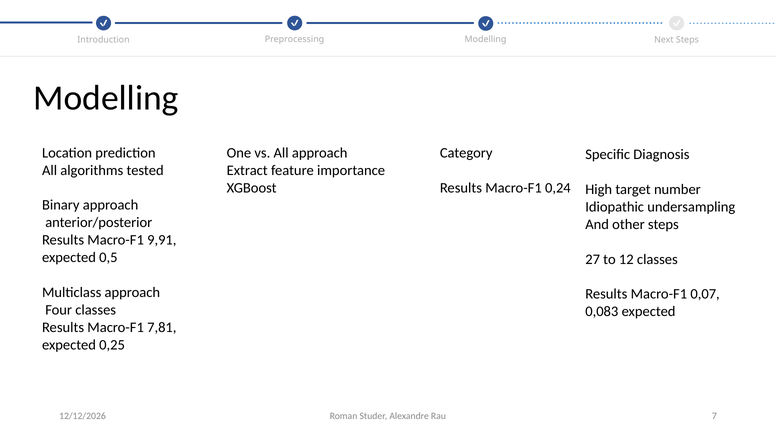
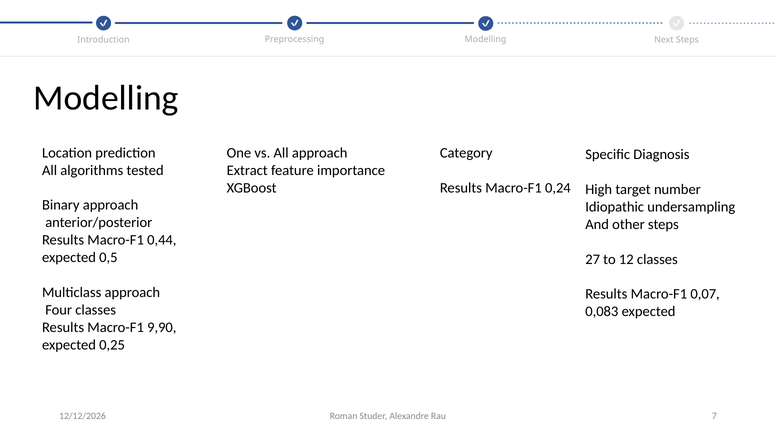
9,91: 9,91 -> 0,44 (162, 240)
7,81: 7,81 -> 9,90 (162, 328)
